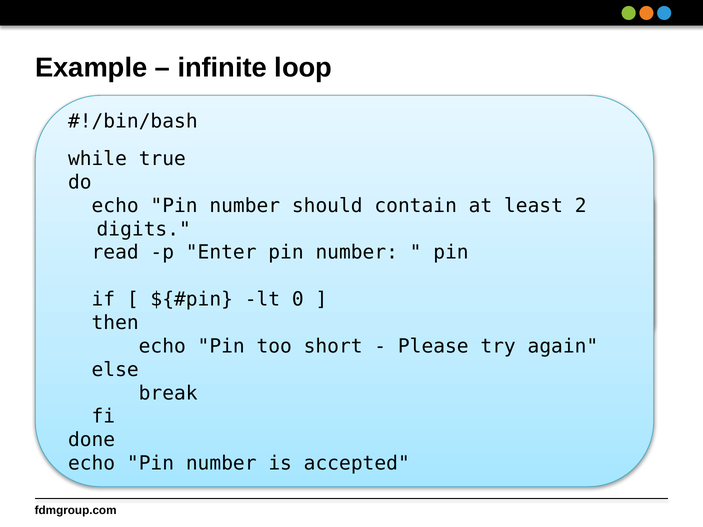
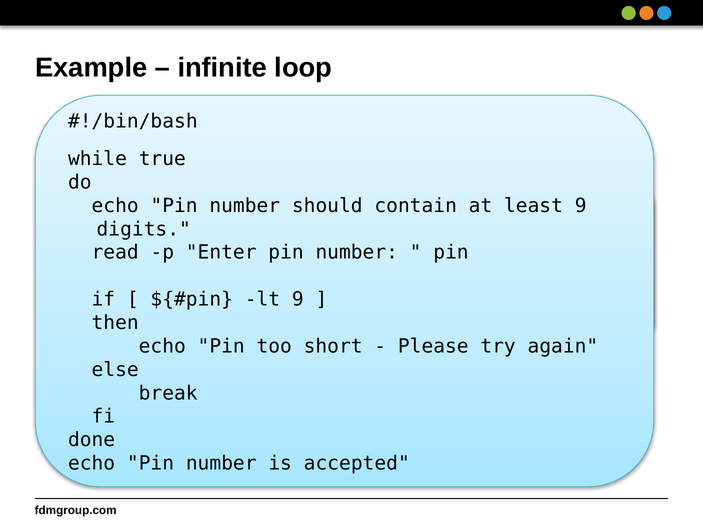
least 2: 2 -> 9 (581, 206)
lt 0: 0 -> 9 (298, 300)
